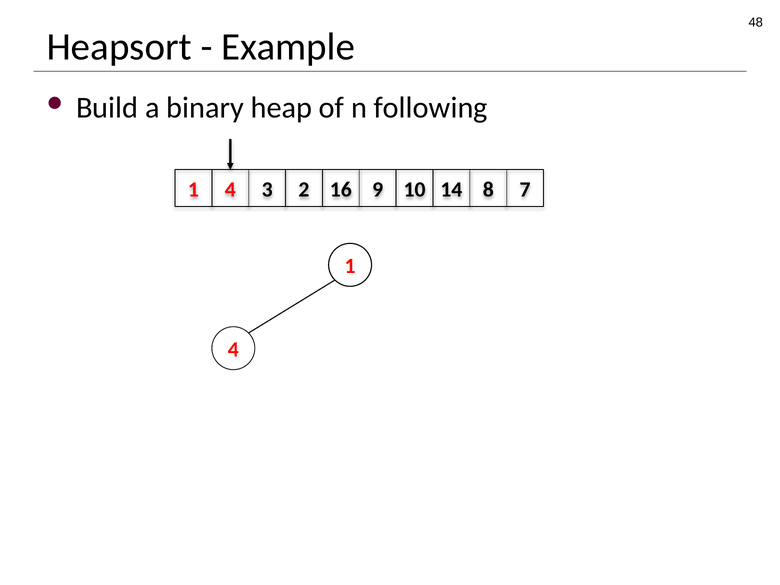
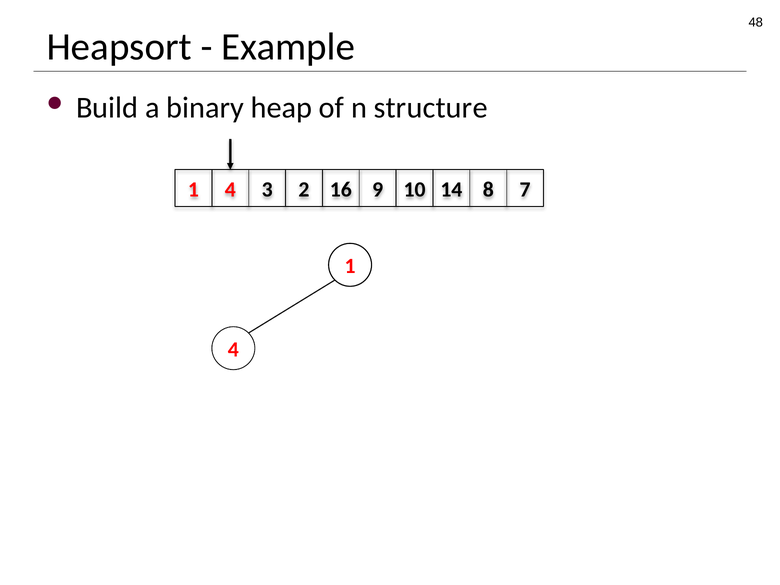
following: following -> structure (431, 108)
